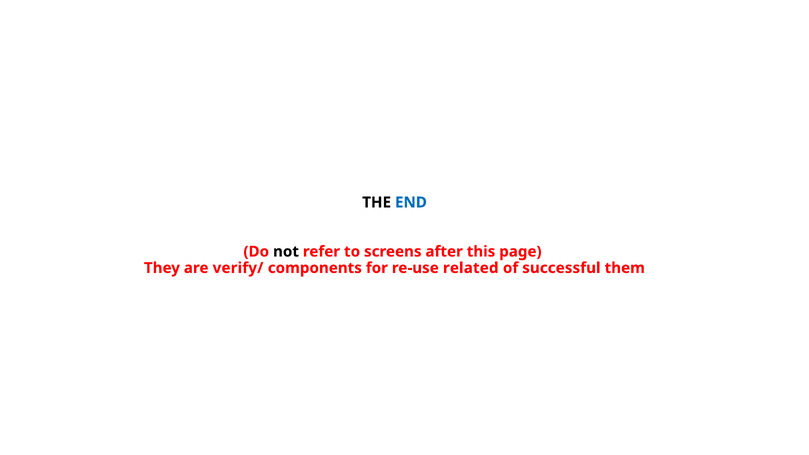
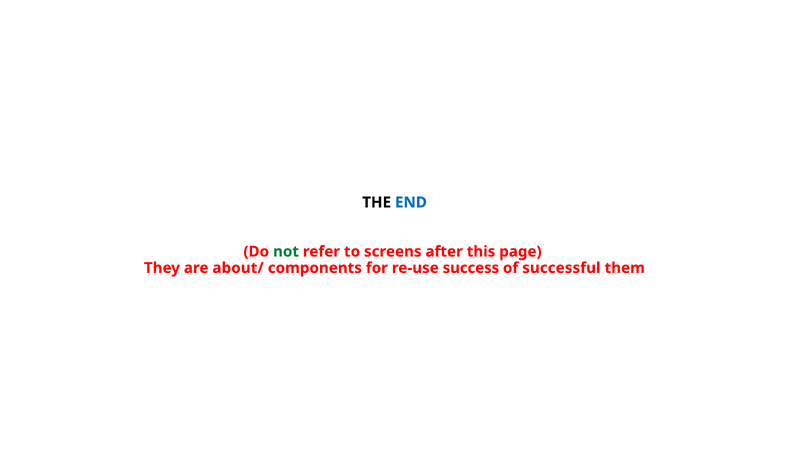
not colour: black -> green (286, 252)
verify/: verify/ -> about/ (238, 268)
related: related -> success (471, 268)
